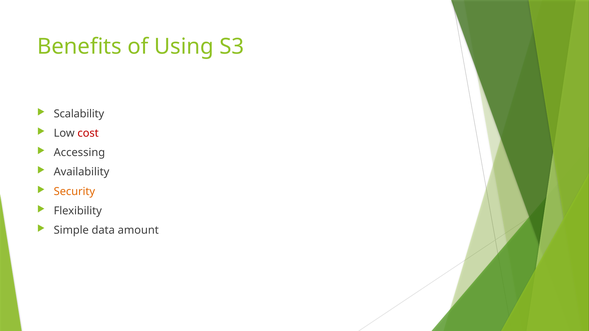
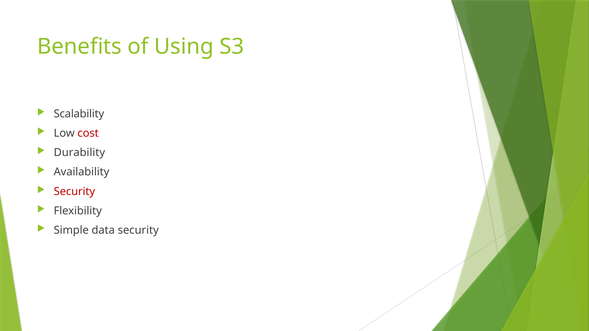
Accessing: Accessing -> Durability (79, 153)
Security colour: orange -> red (74, 192)
data amount: amount -> security (138, 230)
